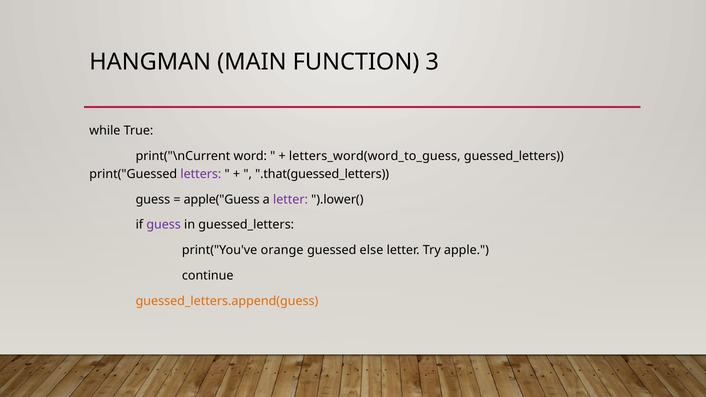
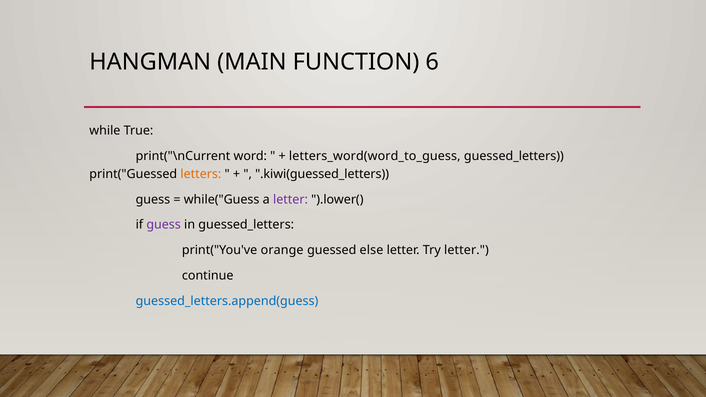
3: 3 -> 6 (432, 62)
letters colour: purple -> orange (201, 174)
.that(guessed_letters: .that(guessed_letters -> .kiwi(guessed_letters (322, 174)
apple("Guess: apple("Guess -> while("Guess (222, 199)
Try apple: apple -> letter (466, 250)
guessed_letters.append(guess colour: orange -> blue (227, 301)
